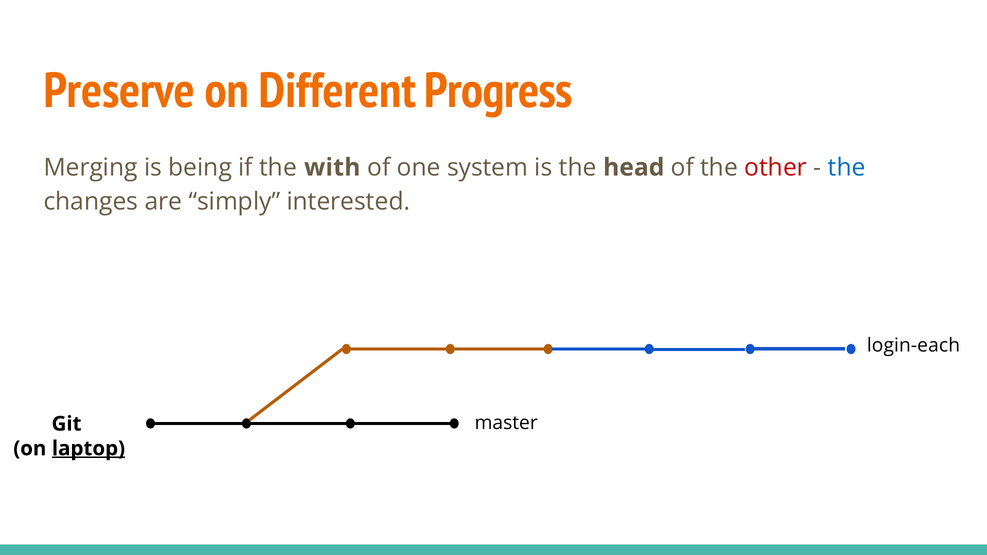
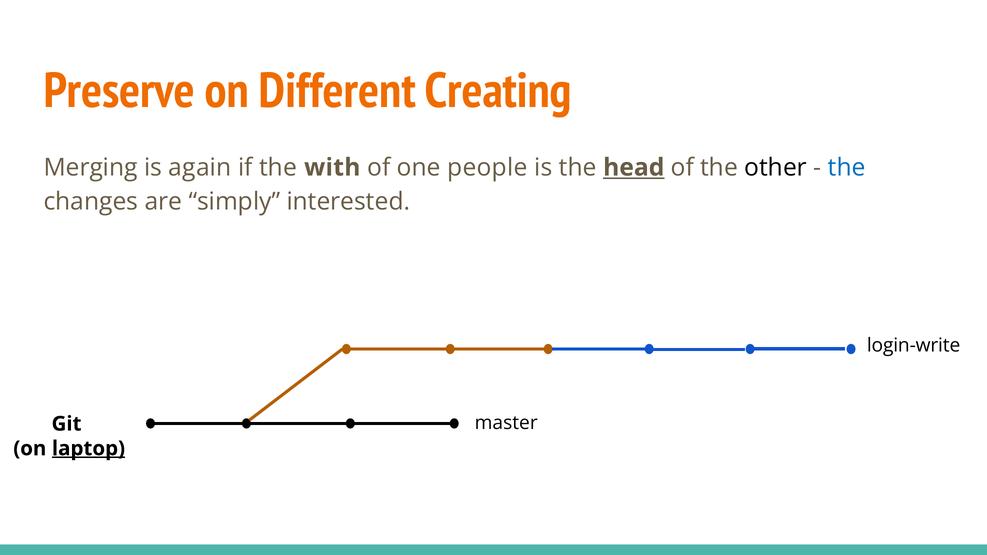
Progress: Progress -> Creating (498, 91)
being: being -> again (200, 168)
system: system -> people (487, 168)
head underline: none -> present (634, 168)
other colour: red -> black (776, 168)
login-each: login-each -> login-write (914, 346)
